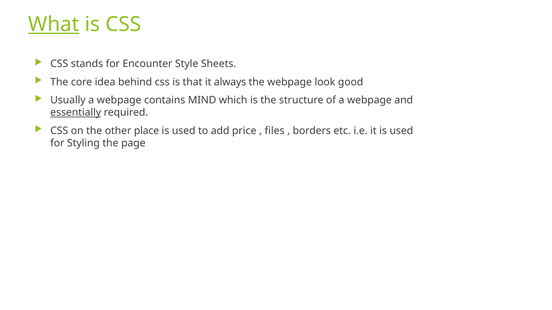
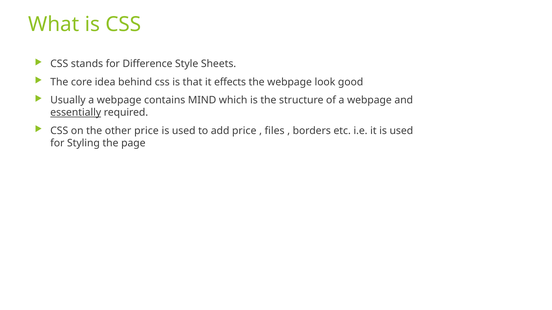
What underline: present -> none (54, 24)
Encounter: Encounter -> Difference (147, 64)
always: always -> effects (230, 82)
other place: place -> price (146, 131)
